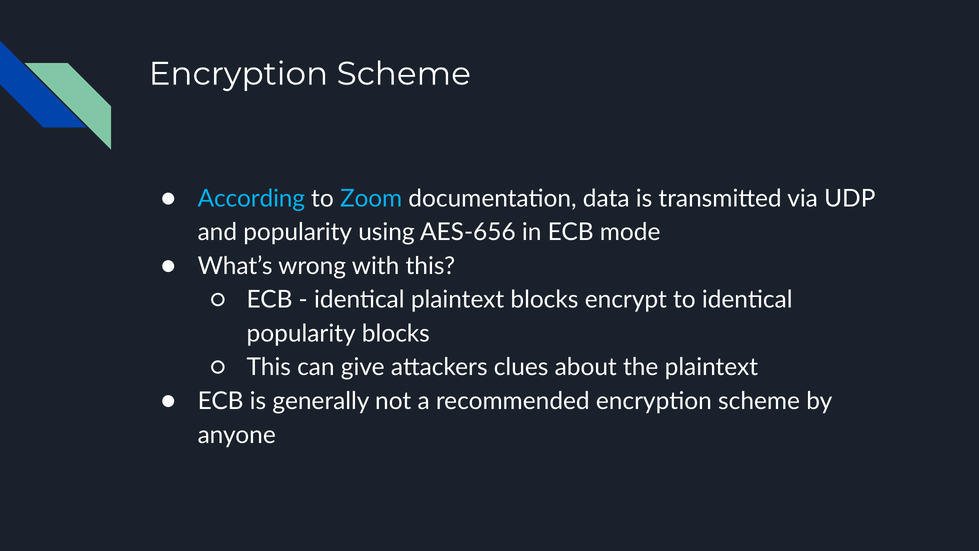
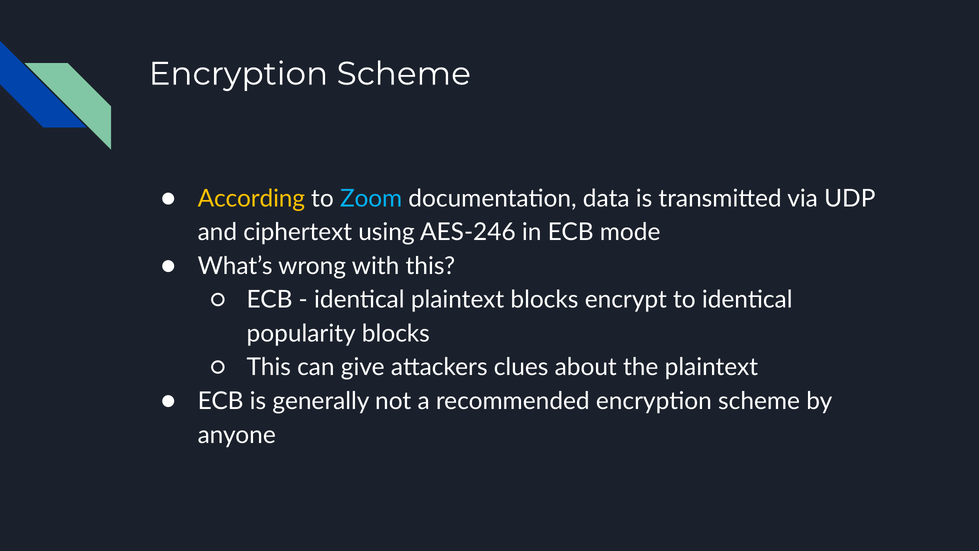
According colour: light blue -> yellow (251, 198)
and popularity: popularity -> ciphertext (298, 232)
AES-656: AES-656 -> AES-246 (468, 232)
